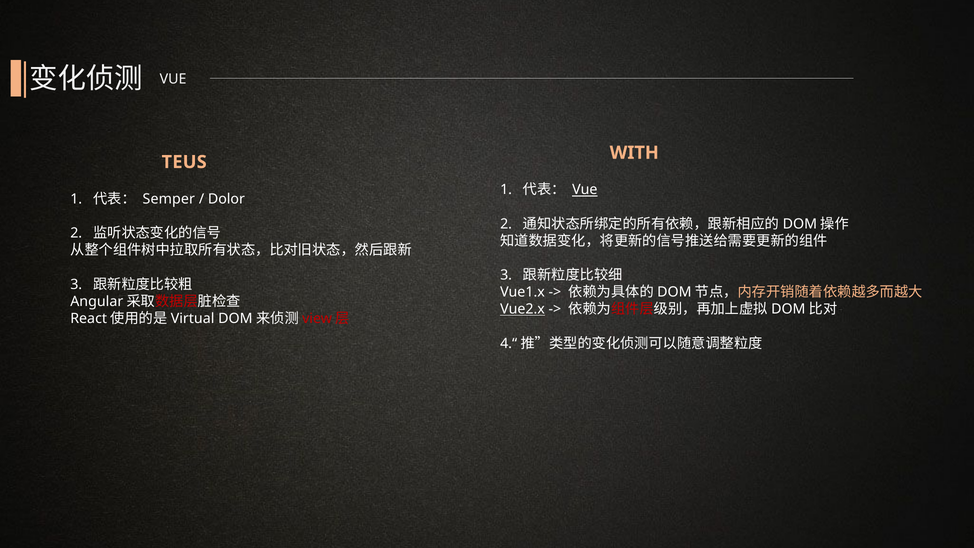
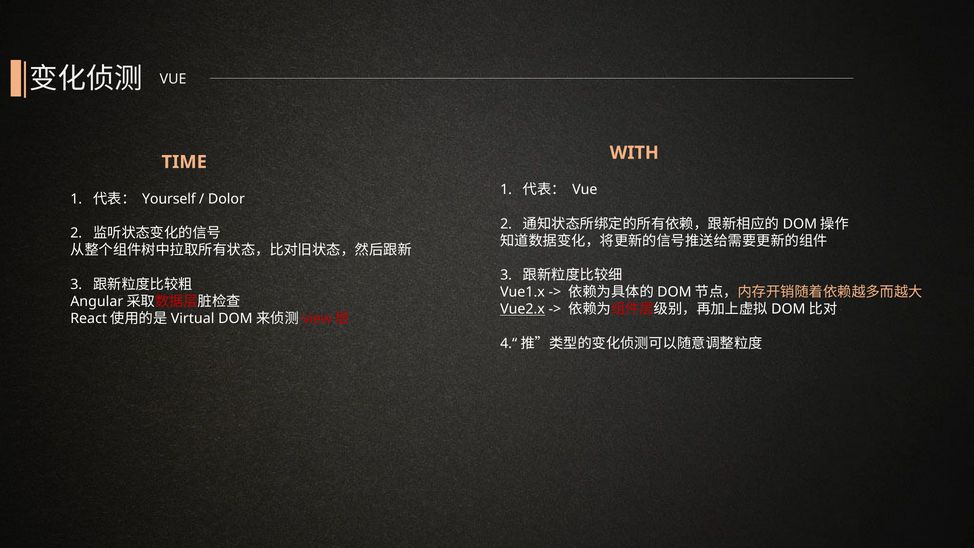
TEUS: TEUS -> TIME (184, 162)
Vue underline: present -> none (585, 190)
Semper: Semper -> Yourself (169, 199)
